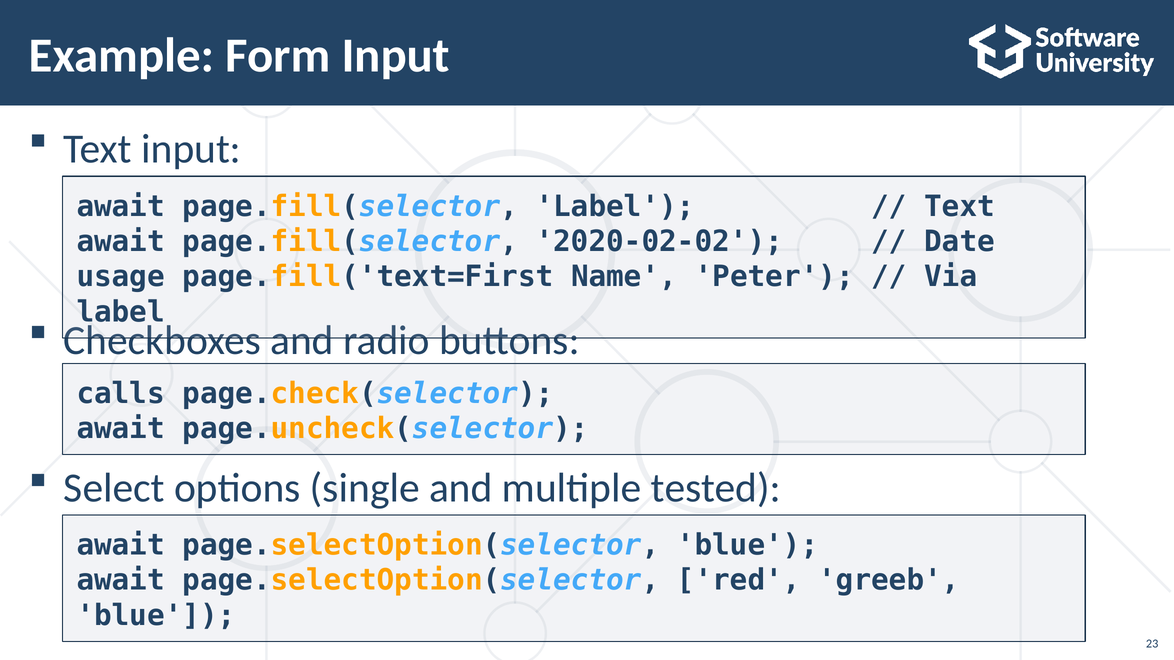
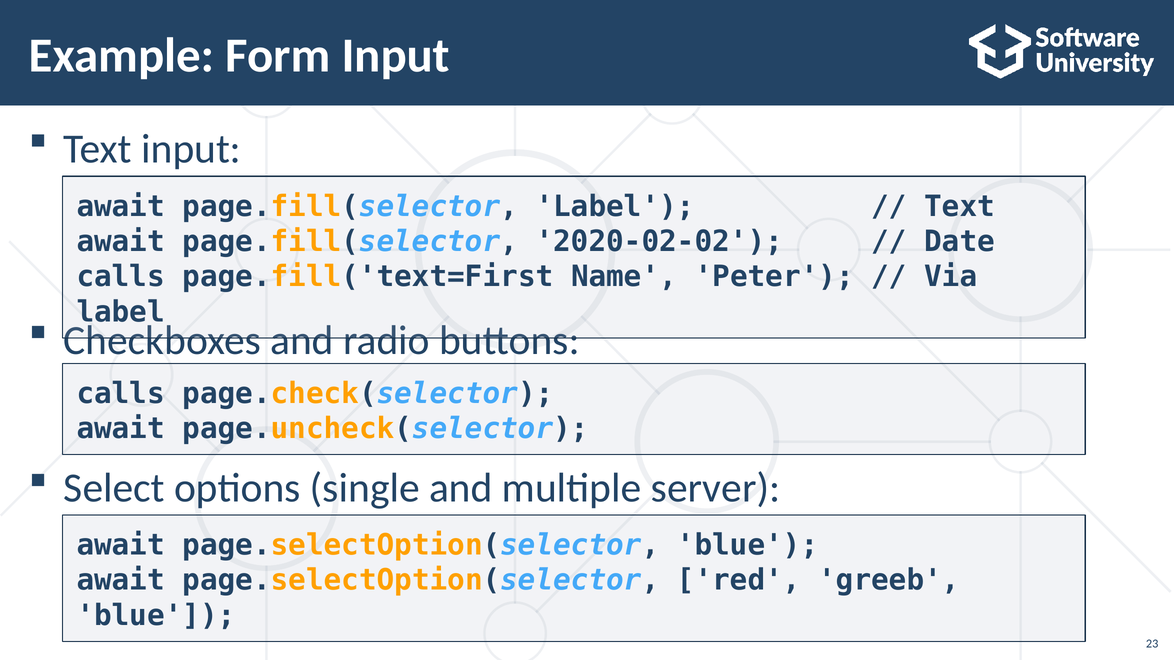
usage: usage -> calls (121, 277)
tested: tested -> server (716, 488)
